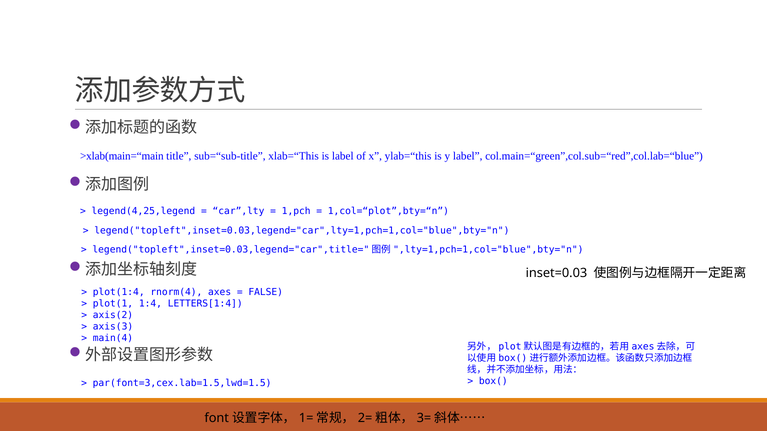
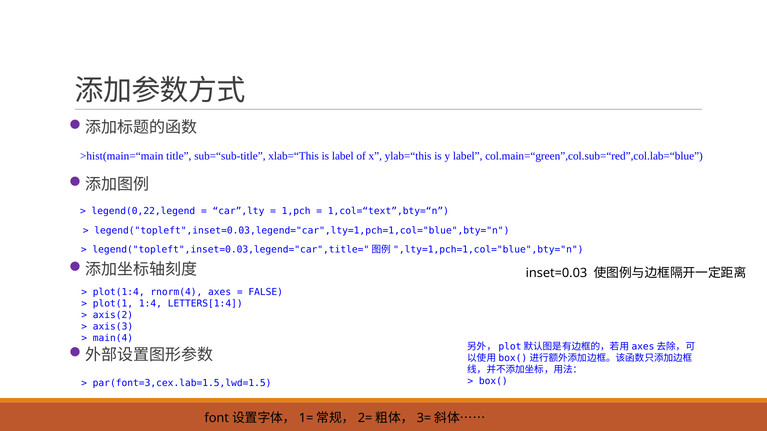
>xlab(main=“main: >xlab(main=“main -> >hist(main=“main (122, 156)
legend(4,25,legend: legend(4,25,legend -> legend(0,22,legend (143, 211)
1,col=“plot”,bty=“n: 1,col=“plot”,bty=“n -> 1,col=“text”,bty=“n (388, 211)
